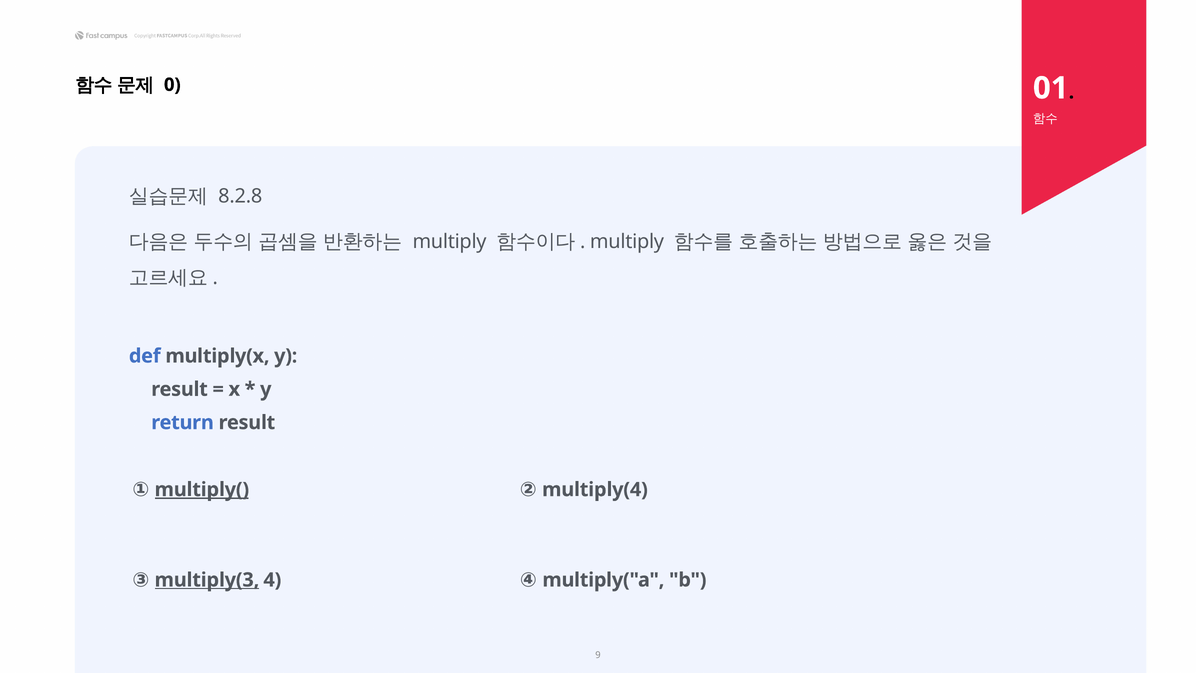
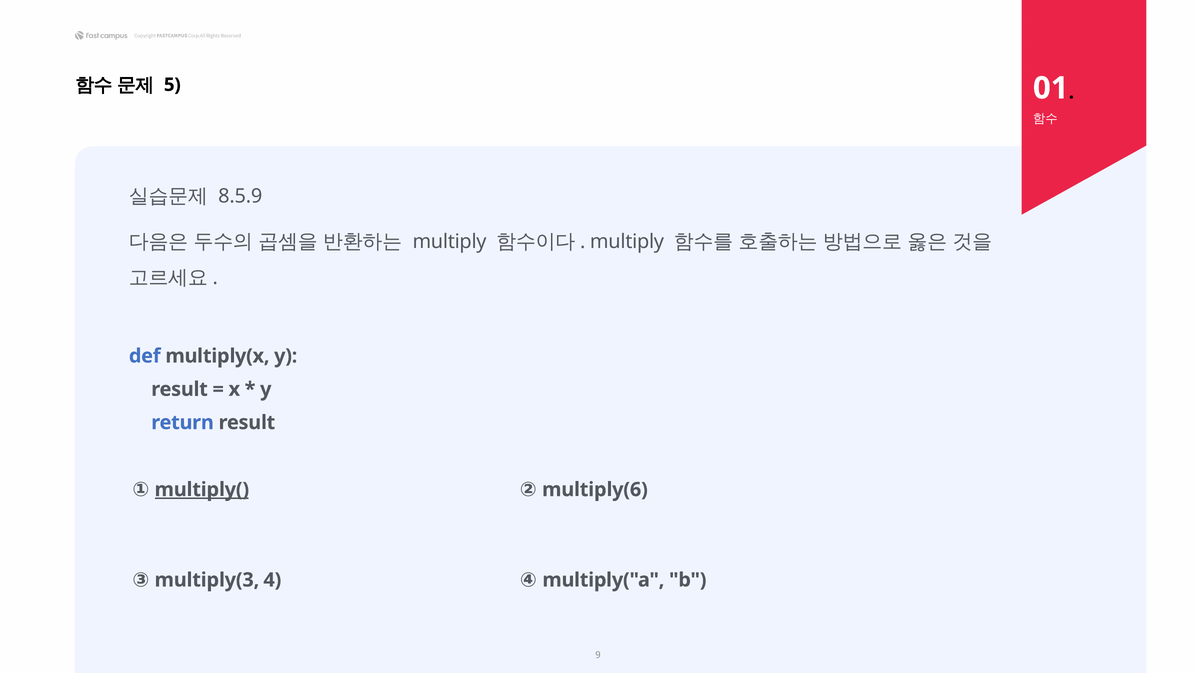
0: 0 -> 5 (172, 85)
8.2.8: 8.2.8 -> 8.5.9 (240, 196)
multiply(4: multiply(4 -> multiply(6 (595, 489)
multiply(3 underline: present -> none (207, 580)
